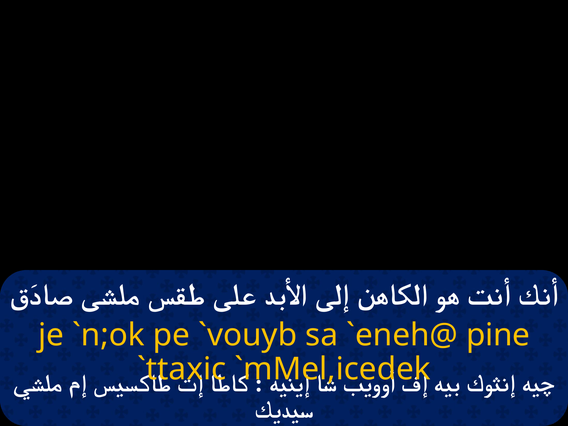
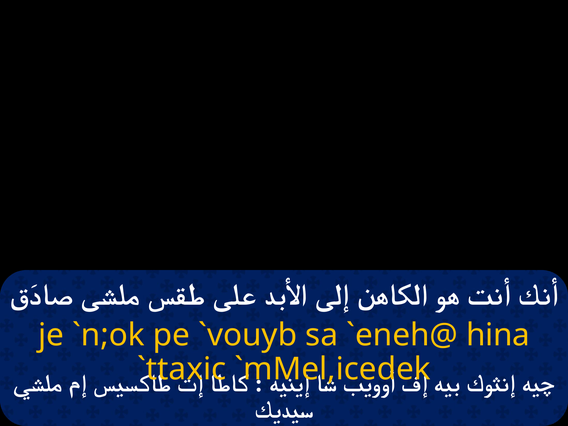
pine: pine -> hina (498, 335)
